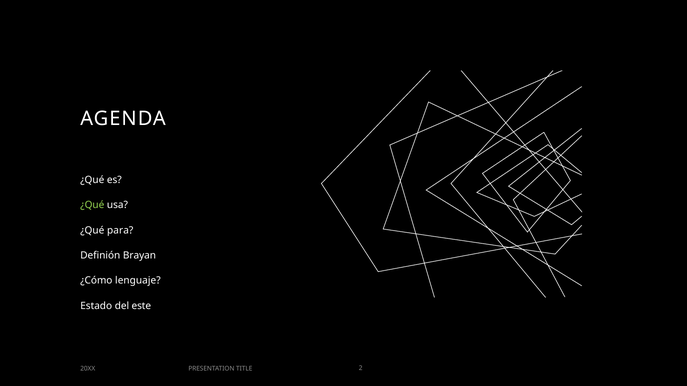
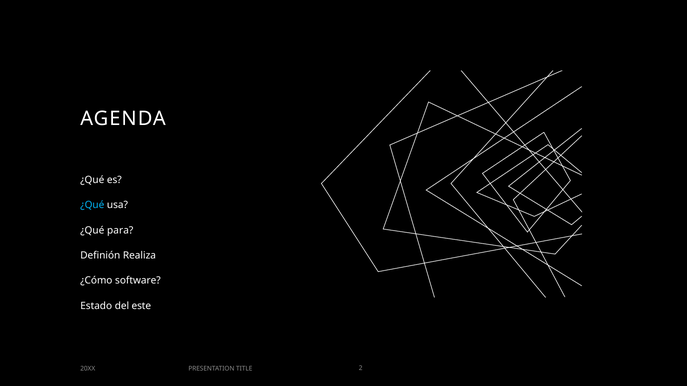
¿Qué colour: light green -> light blue (92, 205)
Brayan: Brayan -> Realiza (139, 256)
lenguaje: lenguaje -> software (138, 281)
